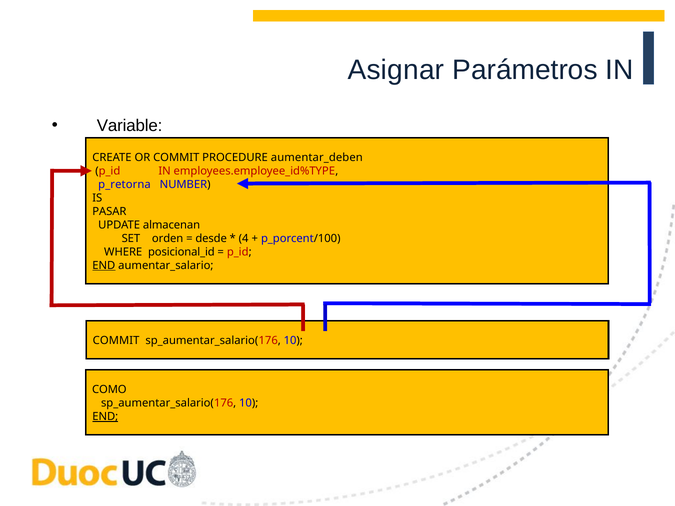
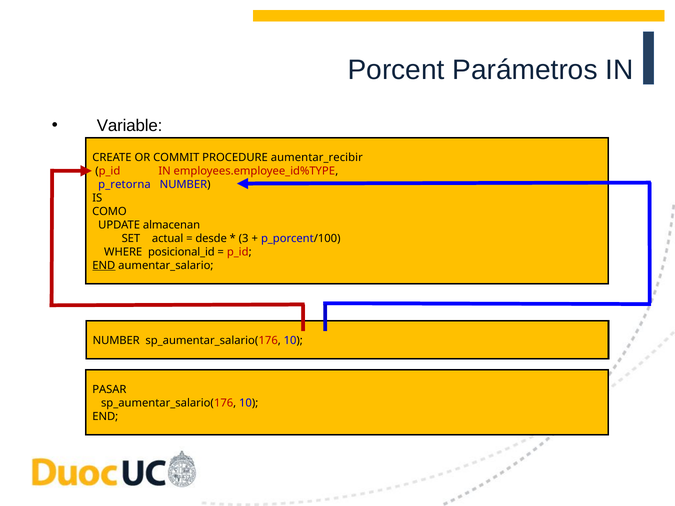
Asignar: Asignar -> Porcent (396, 70)
aumentar_deben: aumentar_deben -> aumentar_recibir (317, 158)
PASAR: PASAR -> COMO (109, 212)
orden: orden -> actual (168, 239)
4: 4 -> 3 (244, 239)
COMMIT: COMMIT -> NUMBER (116, 341)
COMO: COMO -> PASAR (109, 390)
END underline: present -> none (105, 417)
